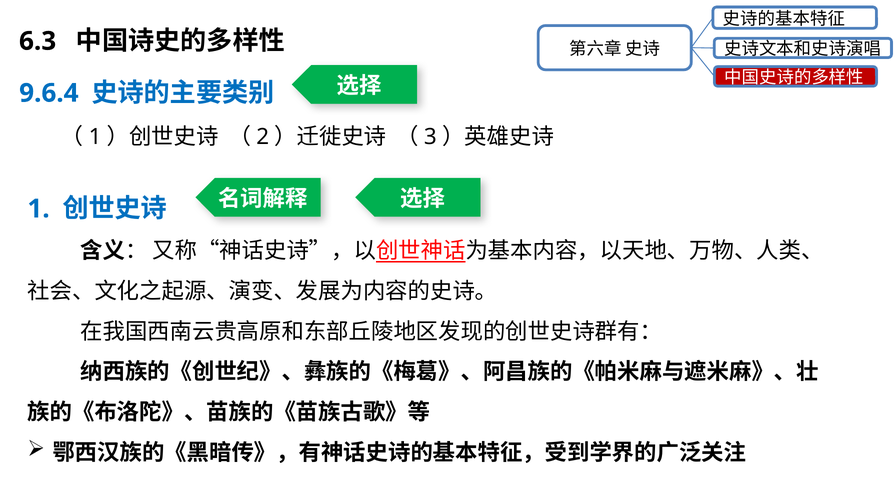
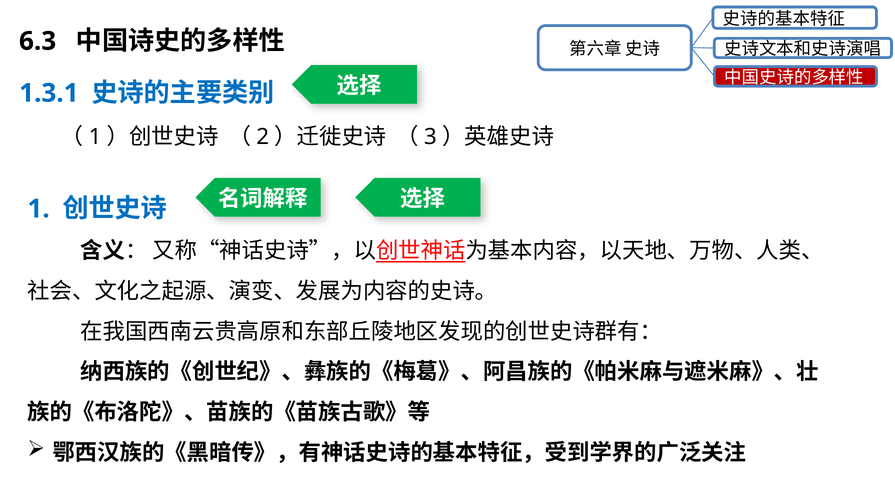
9.6.4: 9.6.4 -> 1.3.1 (49, 93)
